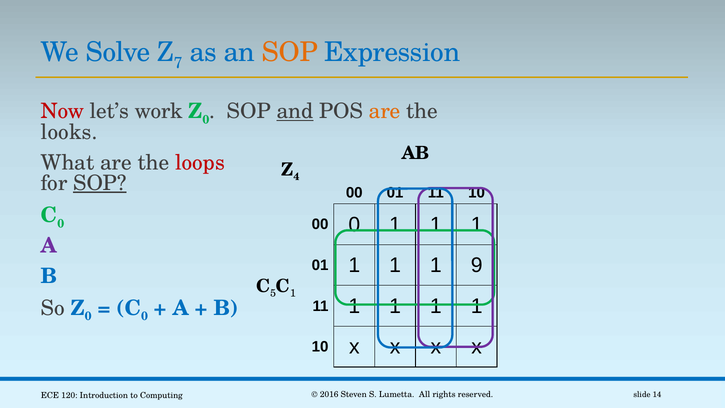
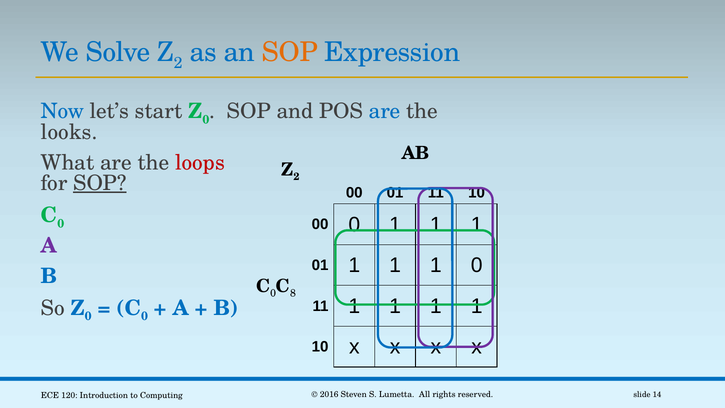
7: 7 -> 2 (178, 63)
Now colour: red -> blue (63, 111)
work: work -> start (159, 111)
and underline: present -> none (295, 111)
are colour: orange -> blue (385, 111)
4: 4 -> 2 (296, 177)
1 9: 9 -> 0 (477, 265)
5: 5 -> 0 (273, 293)
1: 1 -> 8 (293, 293)
